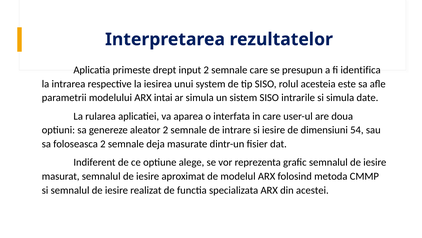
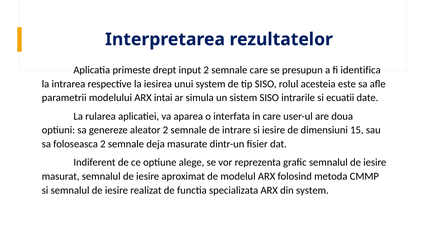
si simula: simula -> ecuatii (340, 98)
54: 54 -> 15 (357, 130)
din acestei: acestei -> system (312, 190)
